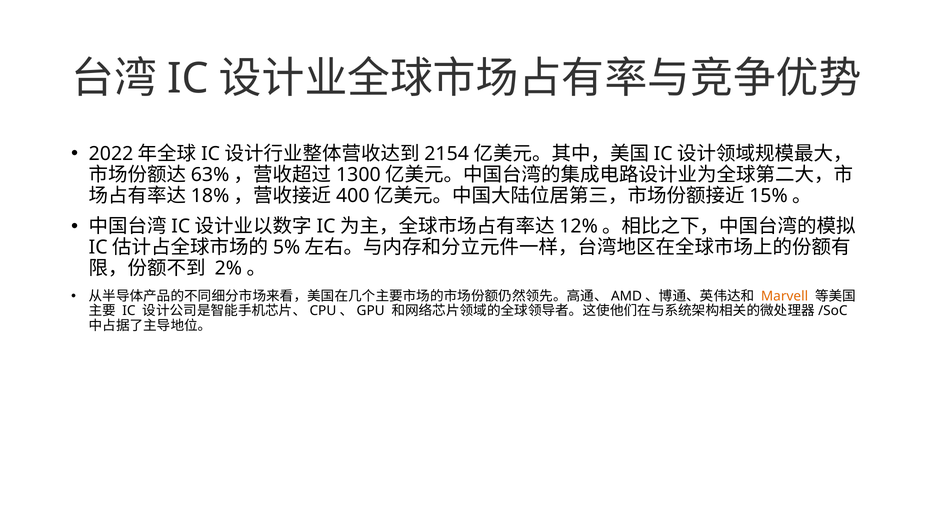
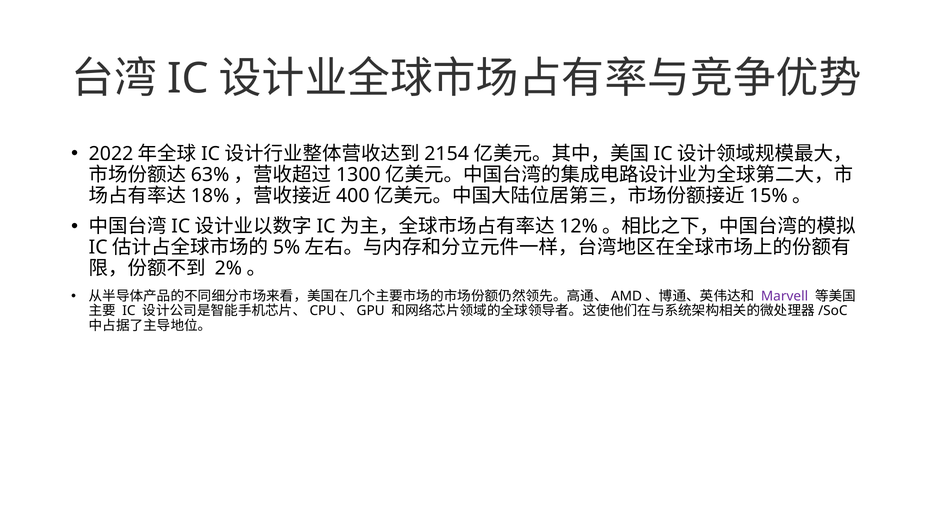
Marvell colour: orange -> purple (785, 296)
